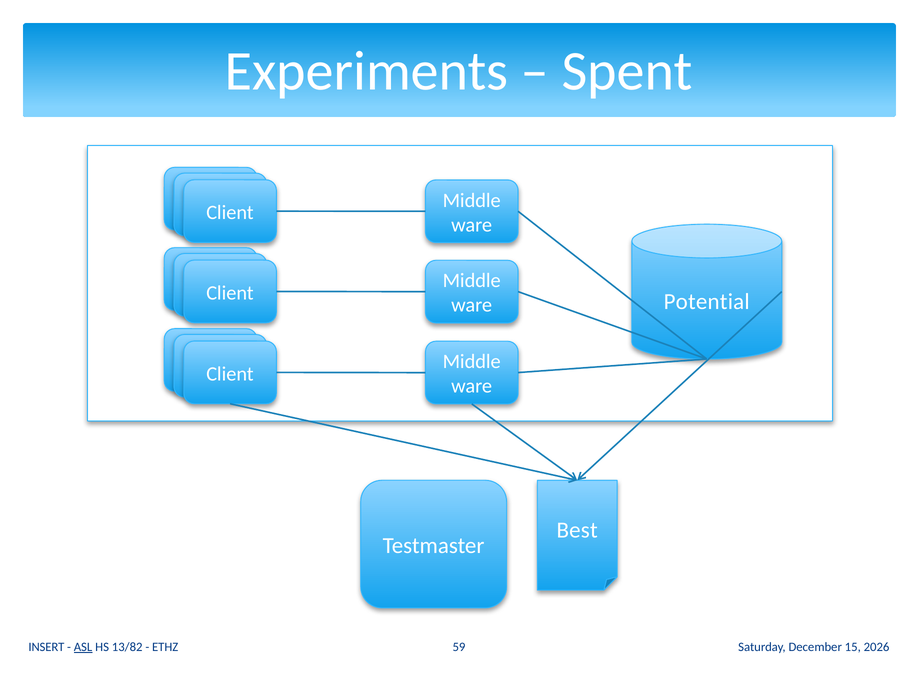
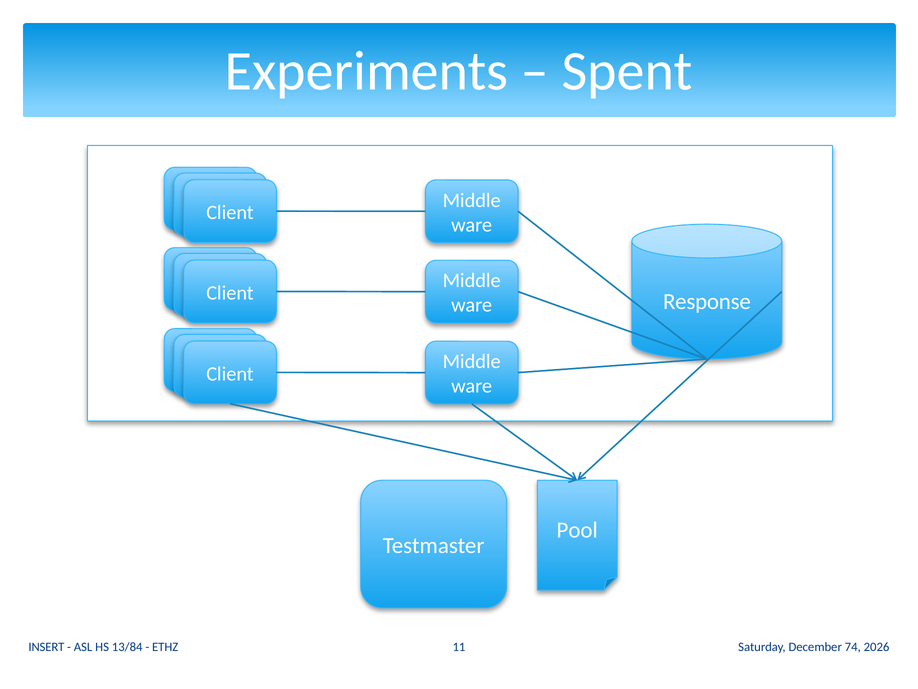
Potential: Potential -> Response (707, 301)
Best: Best -> Pool (577, 530)
ASL underline: present -> none (83, 647)
13/82: 13/82 -> 13/84 (127, 647)
59: 59 -> 11 (459, 647)
15: 15 -> 74 (853, 647)
